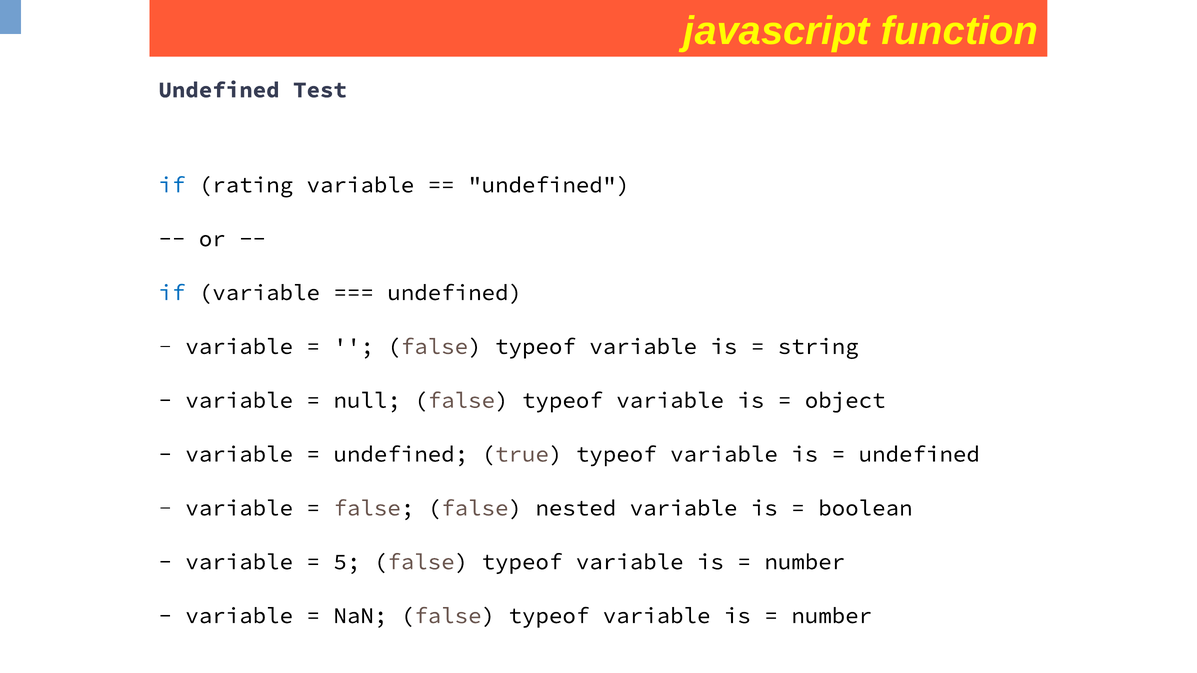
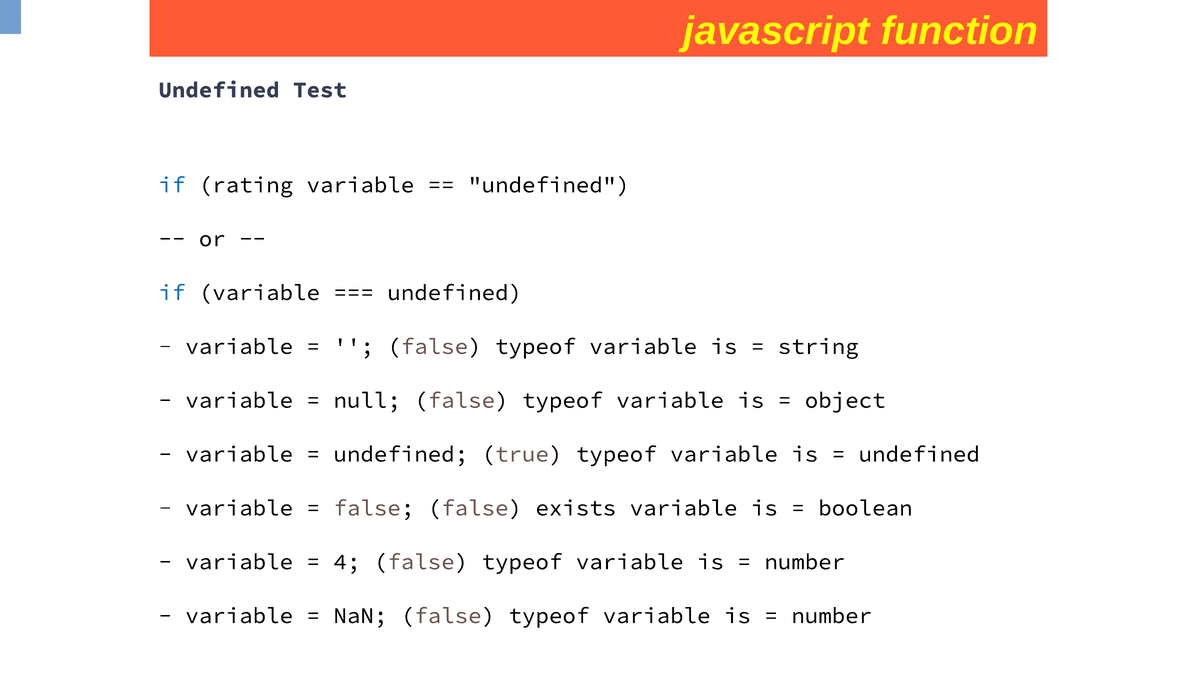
nested: nested -> exists (576, 508)
5: 5 -> 4 (347, 562)
